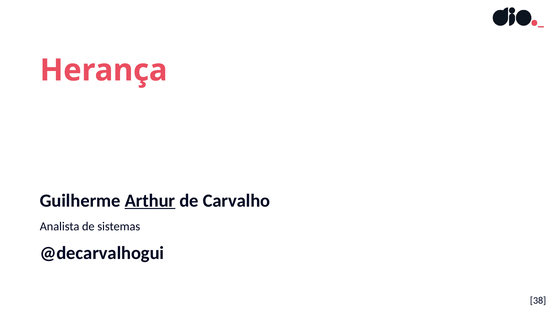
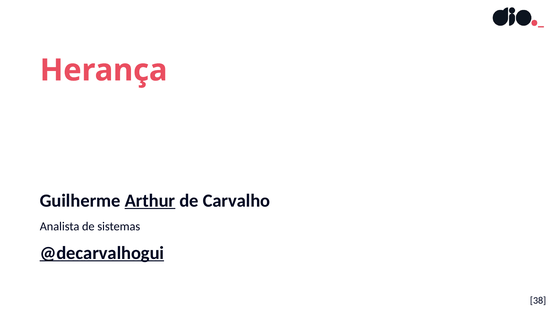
@decarvalhogui underline: none -> present (102, 253)
